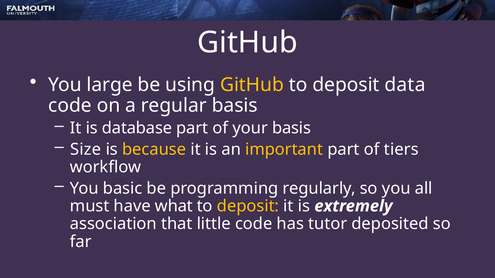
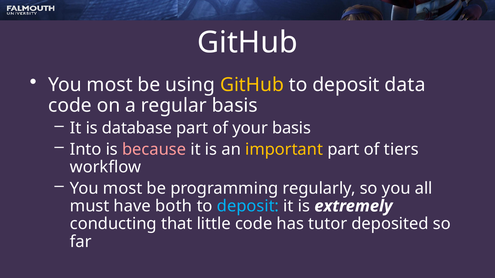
large: large -> most (110, 85)
Size: Size -> Into (86, 149)
because colour: yellow -> pink (154, 149)
basic: basic -> most (123, 189)
what: what -> both (174, 206)
deposit colour: yellow -> light blue (248, 206)
association: association -> conducting (113, 224)
